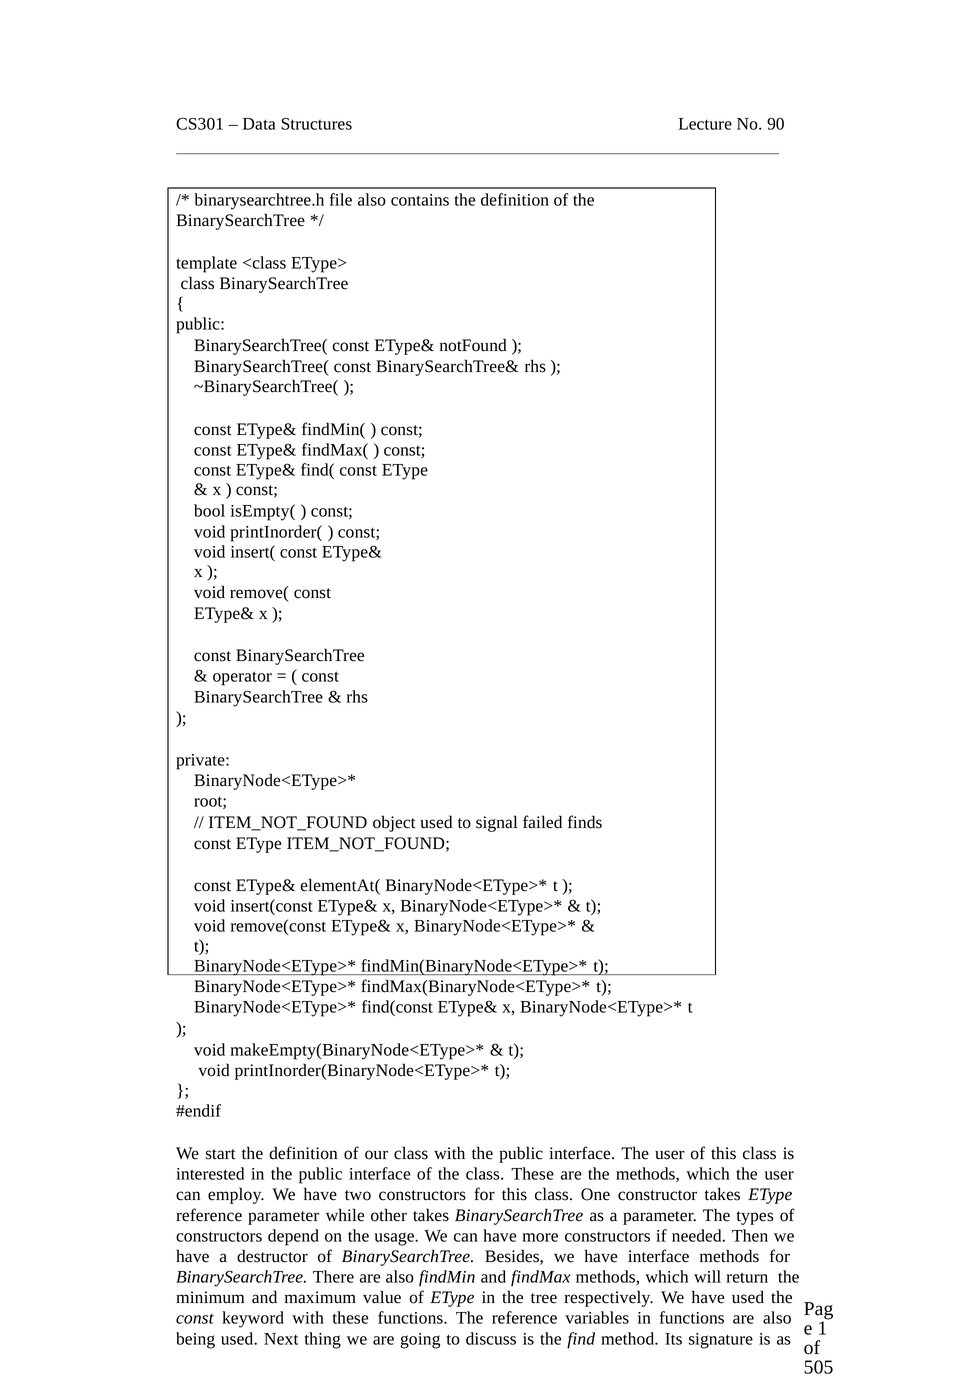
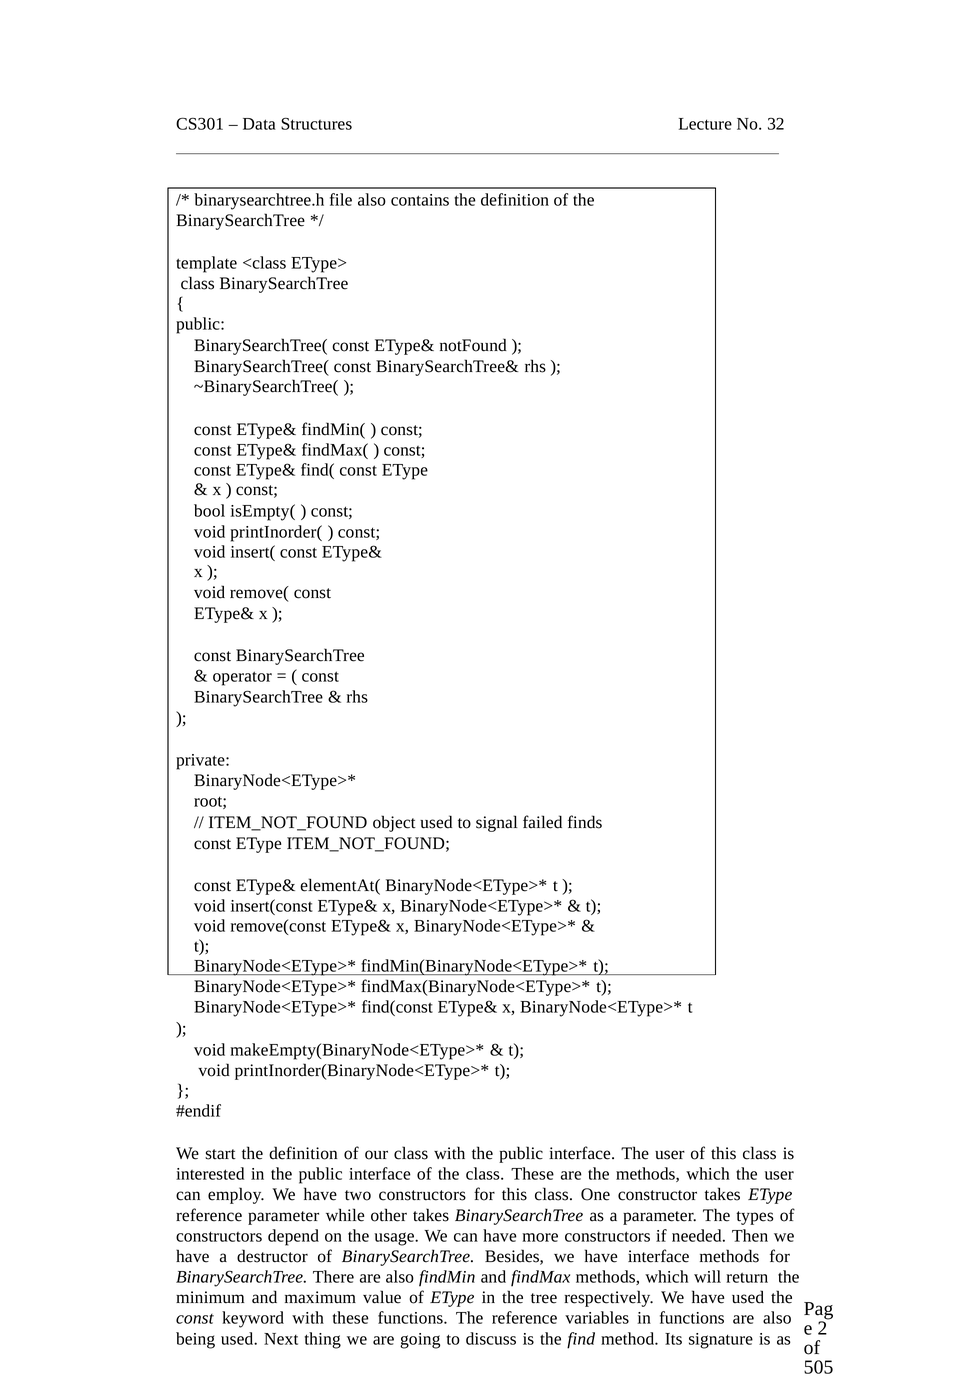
90: 90 -> 32 (776, 124)
1: 1 -> 2 (822, 1328)
